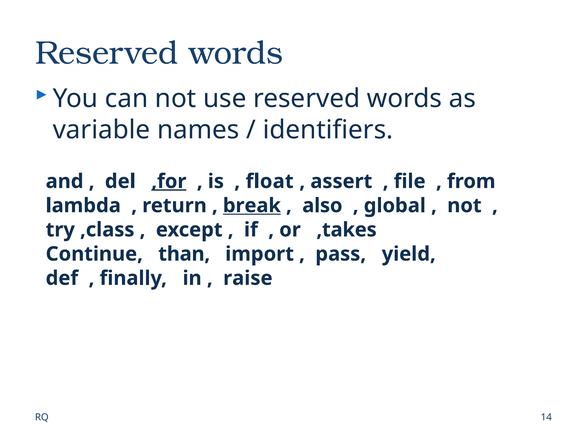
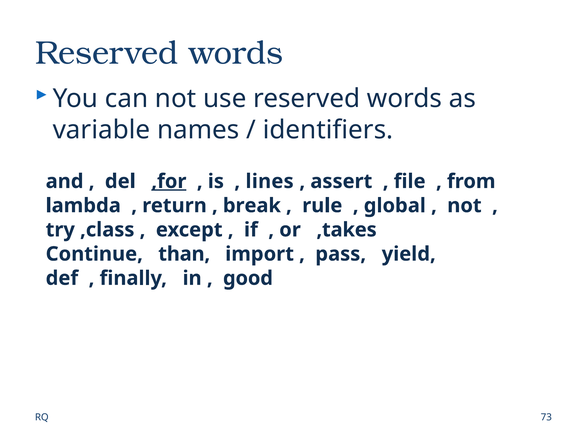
float: float -> lines (270, 181)
break underline: present -> none (252, 206)
also: also -> rule (322, 206)
raise: raise -> good (248, 278)
14: 14 -> 73 (546, 417)
